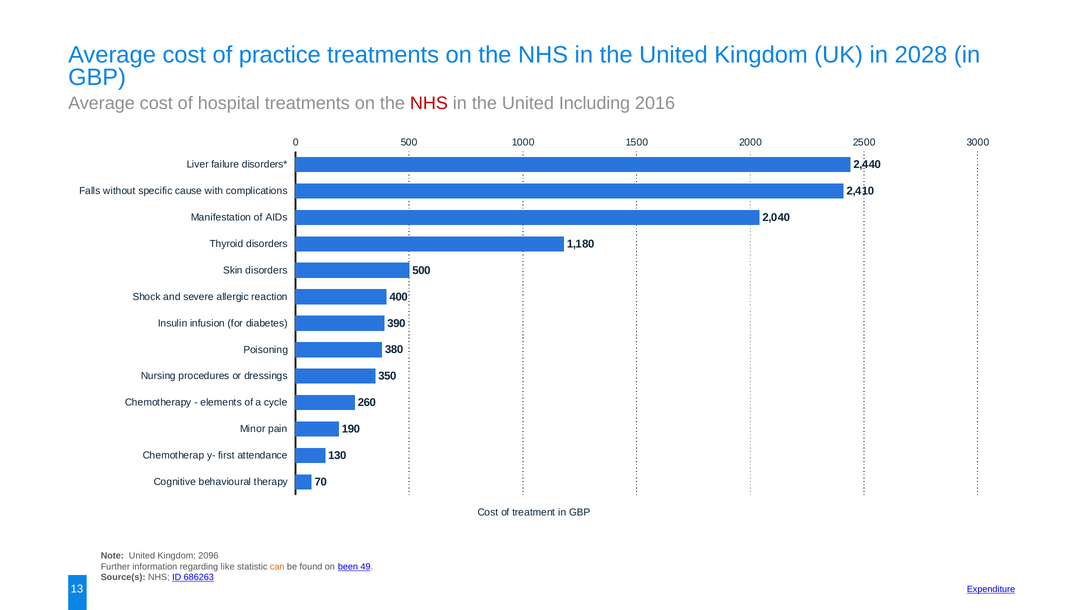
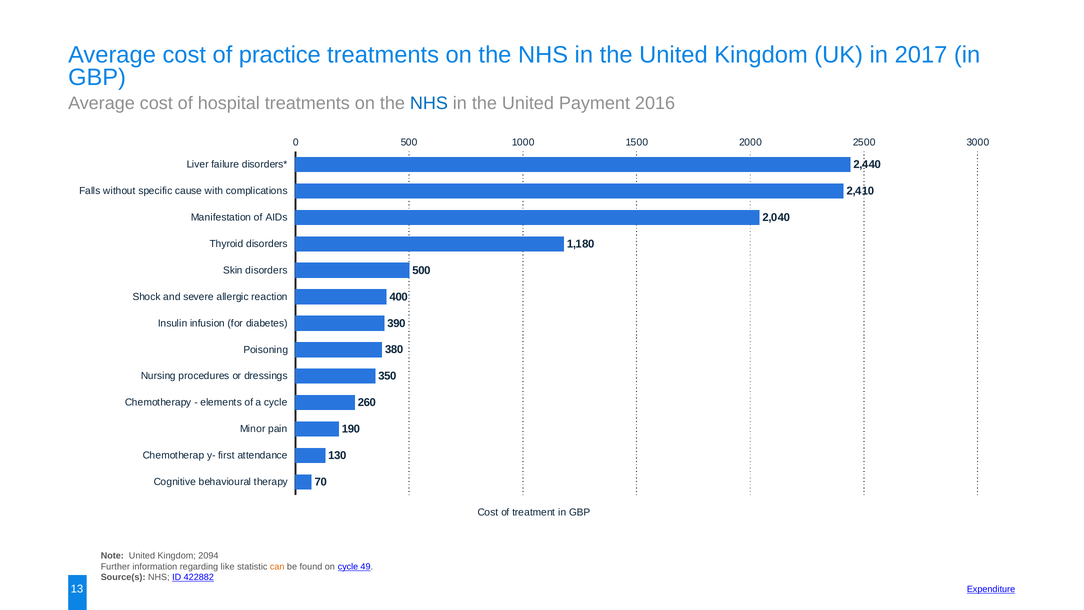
2028: 2028 -> 2017 (921, 55)
NHS colour: red -> blue (429, 103)
Including: Including -> Payment (594, 103)
2096: 2096 -> 2094 (208, 555)
on been: been -> cycle (348, 566)
686263: 686263 -> 422882 (199, 577)
